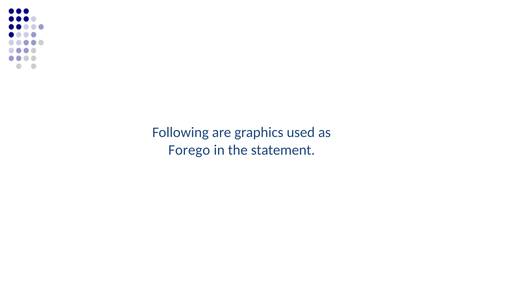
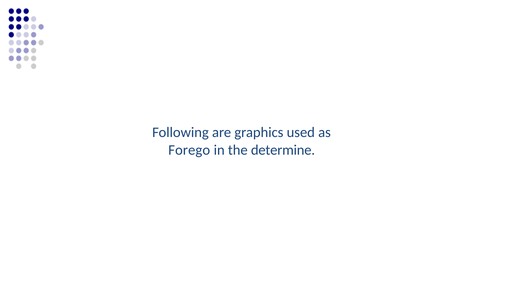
statement: statement -> determine (283, 150)
